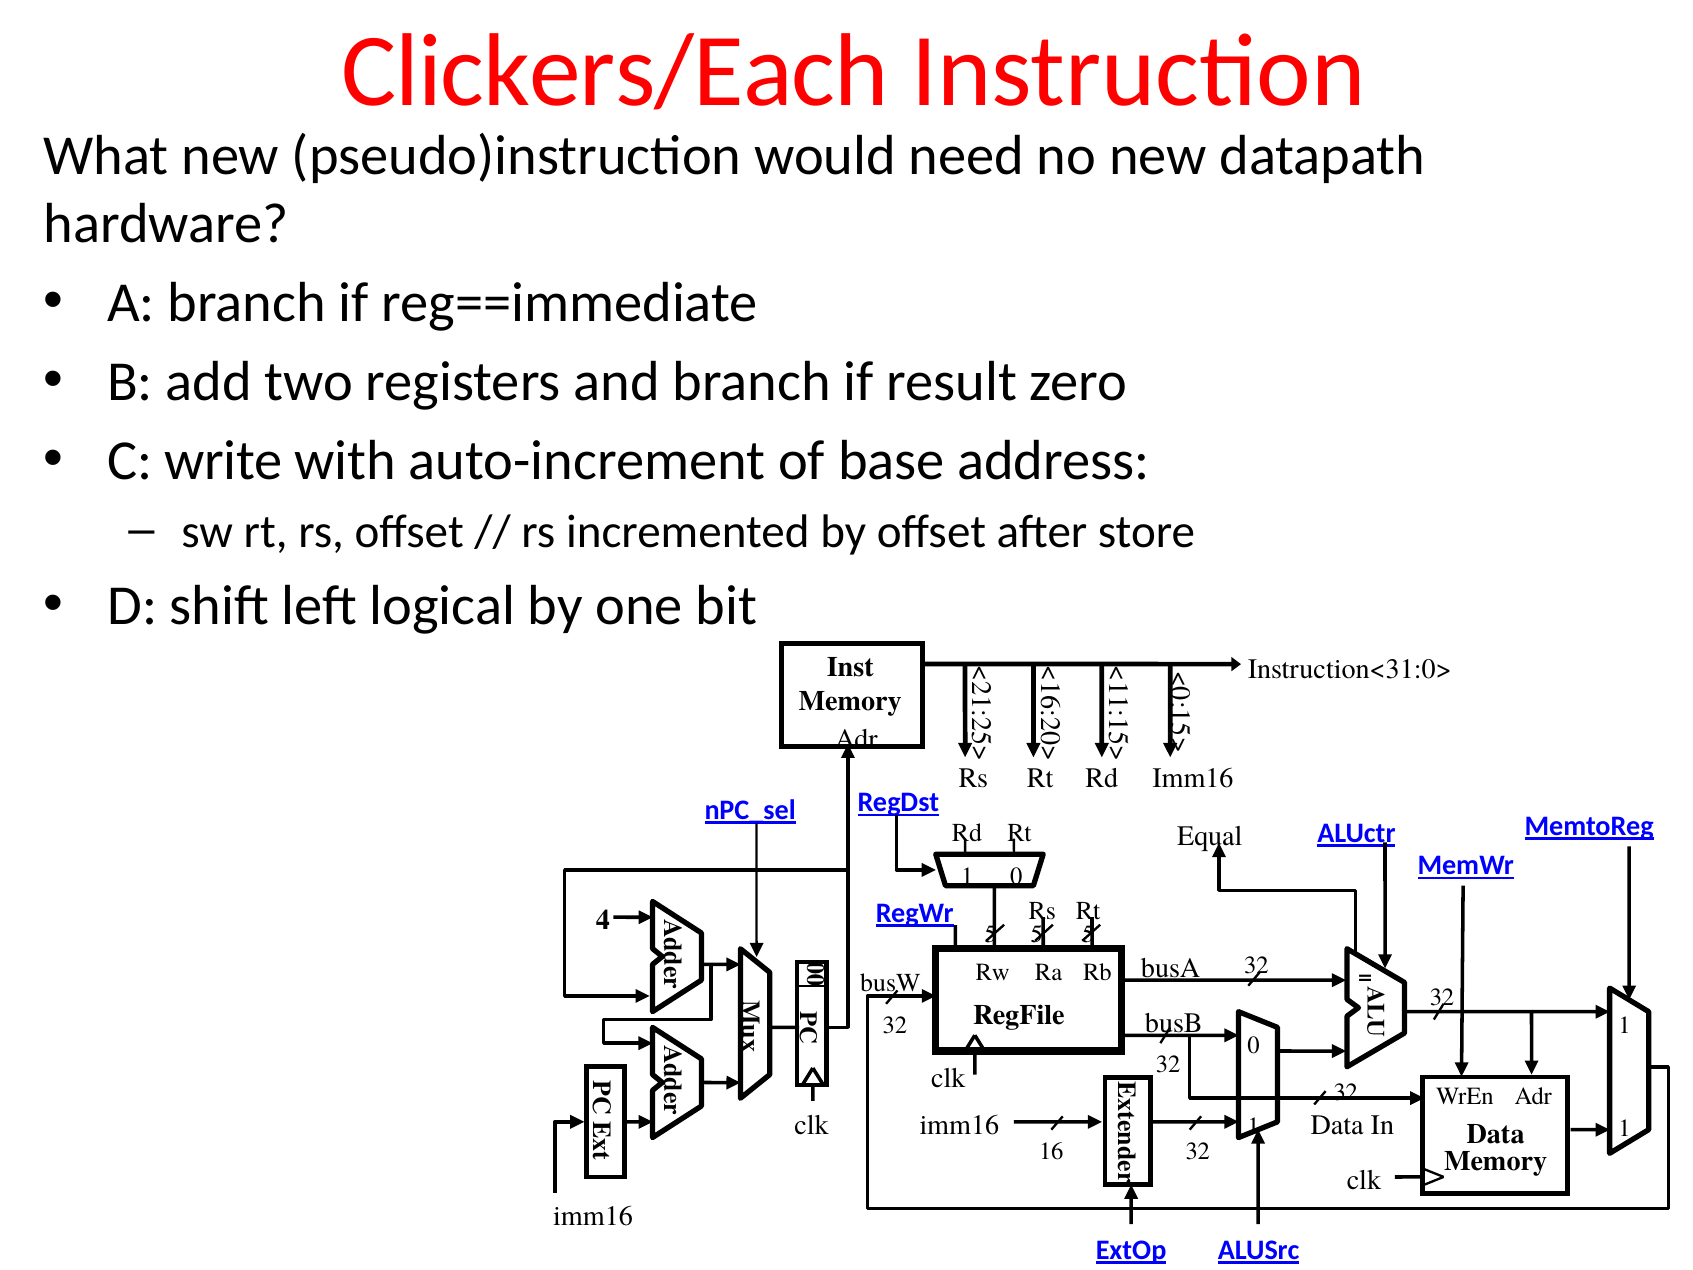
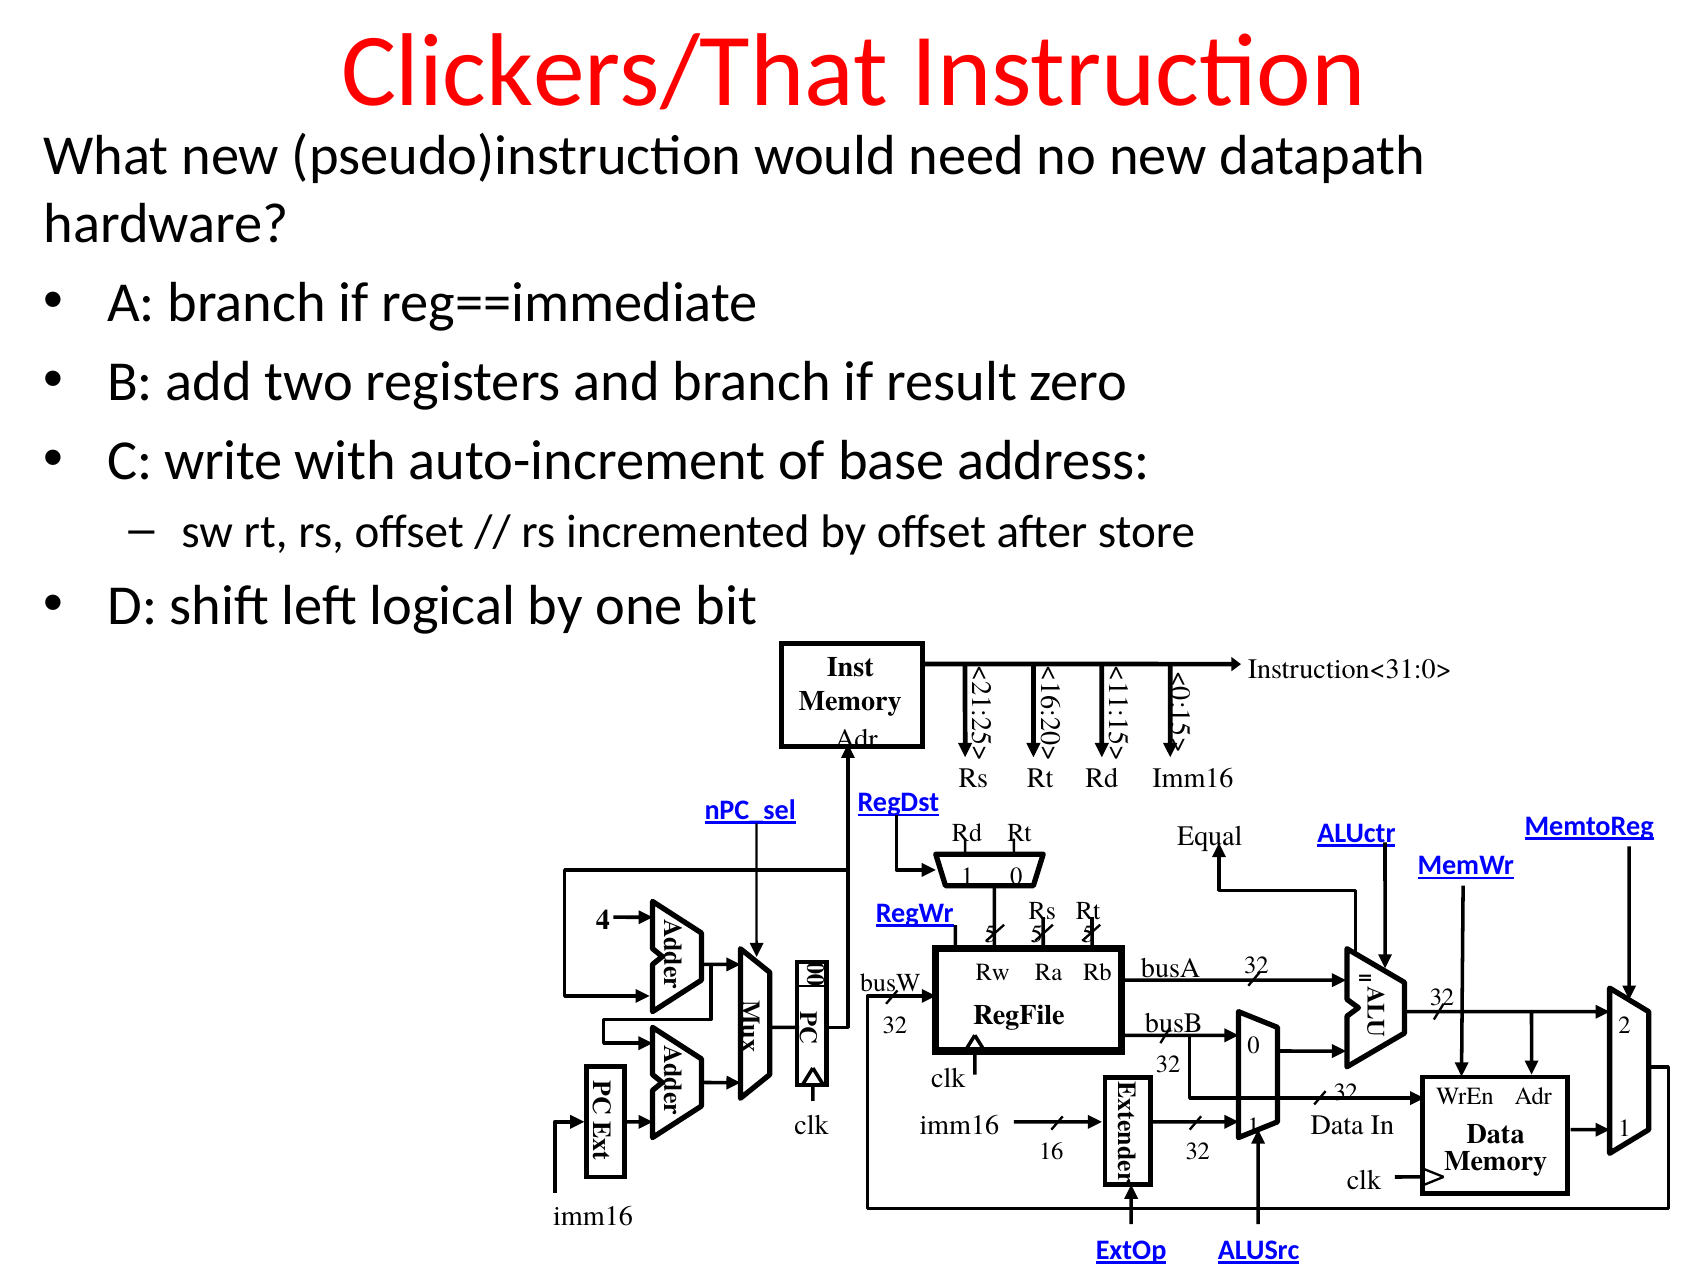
Clickers/Each: Clickers/Each -> Clickers/That (615, 71)
1: 1 -> 2 (1625, 1025)
